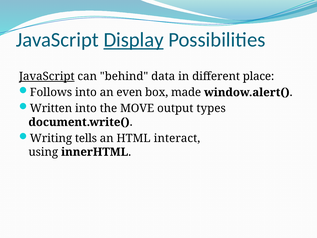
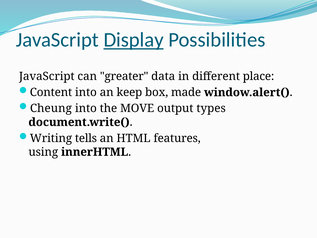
JavaScript underline: present -> none (47, 76)
behind: behind -> greater (124, 76)
Follows: Follows -> Content (51, 92)
even: even -> keep (129, 92)
Written: Written -> Cheung (51, 108)
interact: interact -> features (177, 138)
